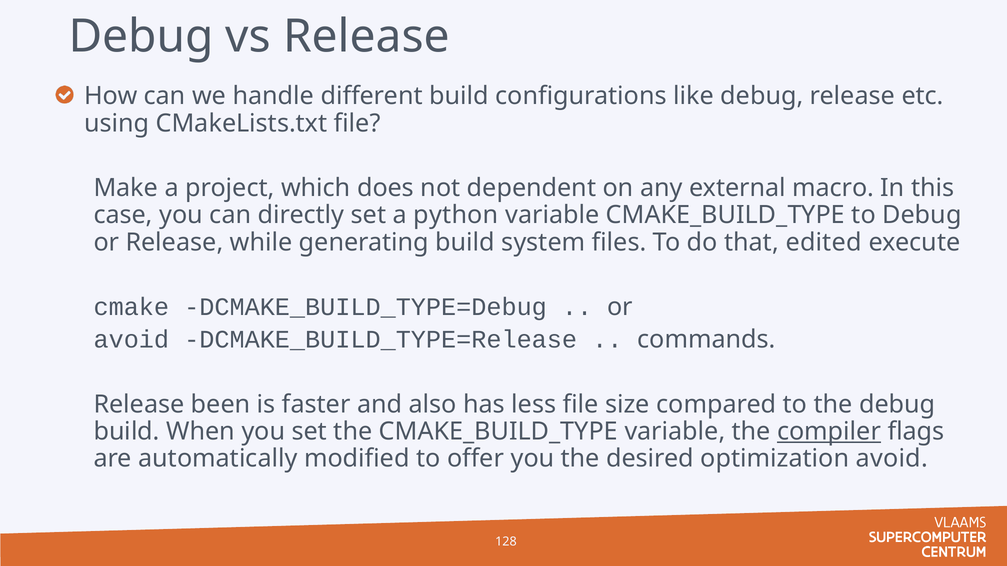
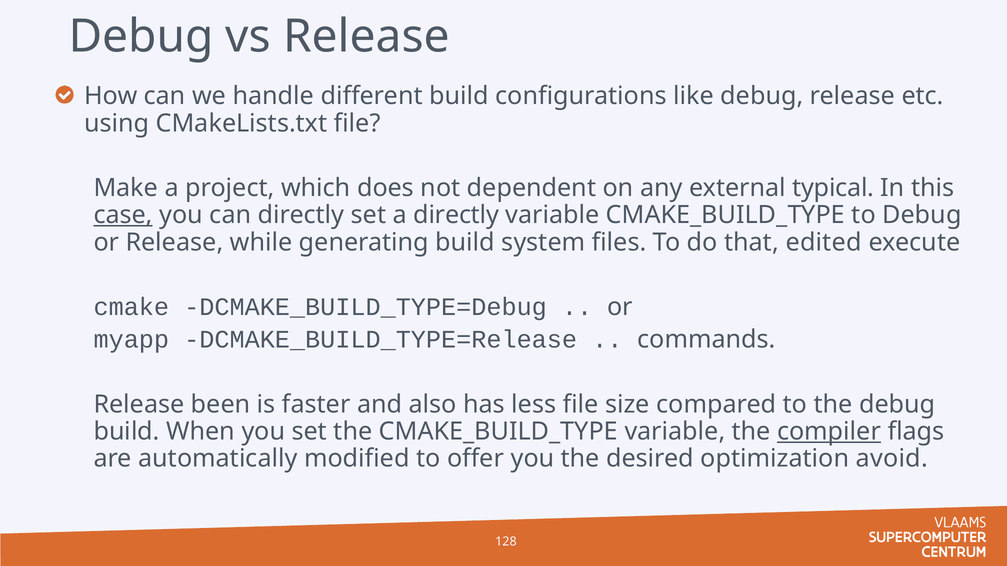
macro: macro -> typical (833, 188)
case underline: none -> present (123, 215)
a python: python -> directly (456, 215)
avoid: avoid -> myapp (131, 340)
